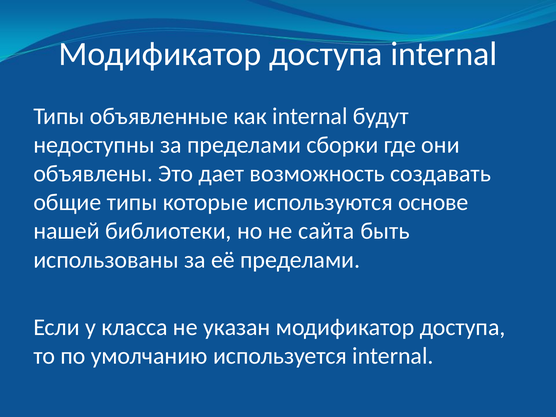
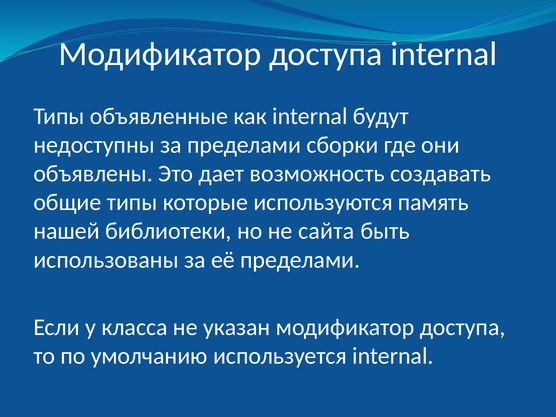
основе: основе -> память (433, 202)
